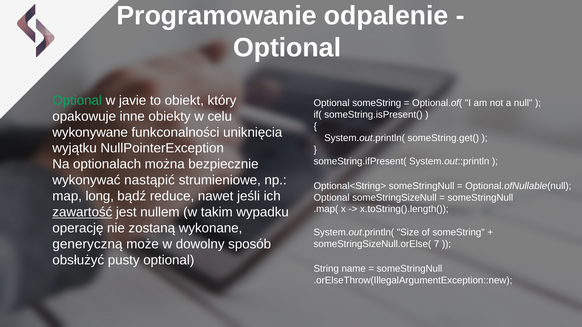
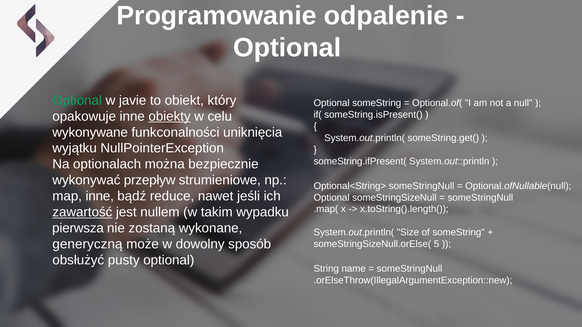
obiekty underline: none -> present (170, 116)
nastąpić: nastąpić -> przepływ (150, 180)
map long: long -> inne (100, 196)
operację: operację -> pierwsza (78, 228)
7: 7 -> 5 (437, 244)
